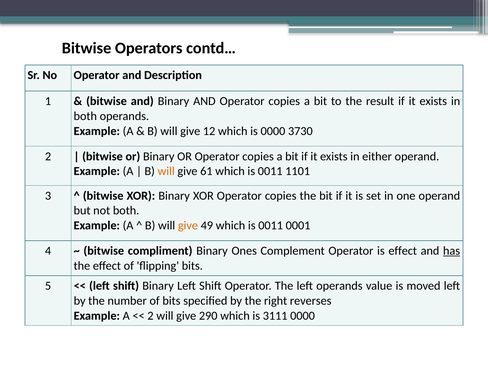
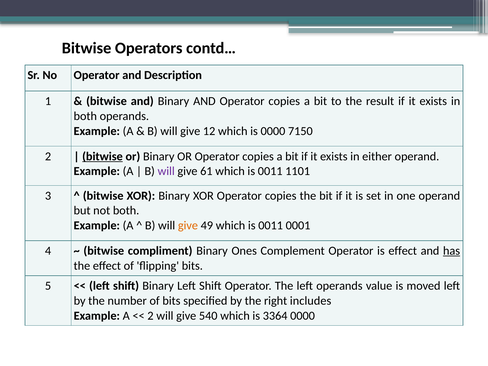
3730: 3730 -> 7150 (300, 131)
bitwise underline: none -> present (102, 156)
will colour: orange -> purple (166, 171)
reverses: reverses -> includes (311, 301)
290: 290 -> 540 (208, 316)
3111: 3111 -> 3364 (275, 316)
